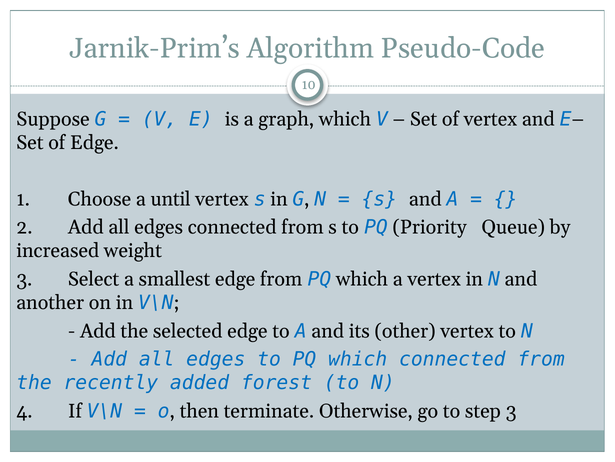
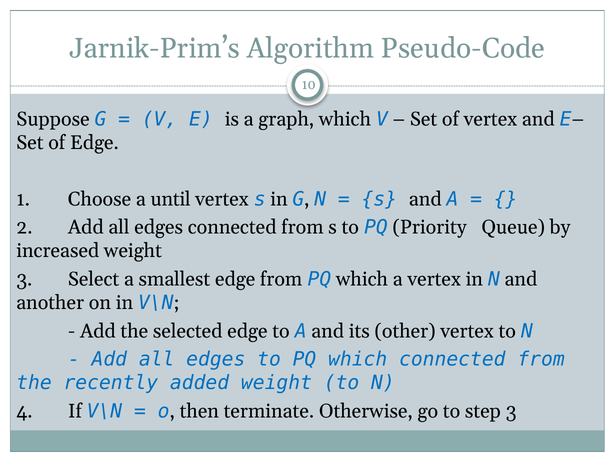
added forest: forest -> weight (276, 382)
